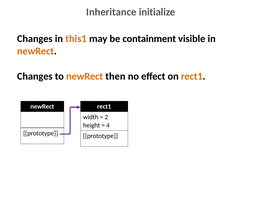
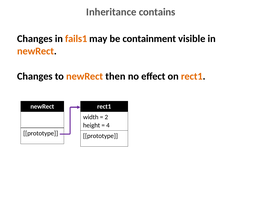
initialize: initialize -> contains (157, 12)
this1: this1 -> fails1 (76, 39)
